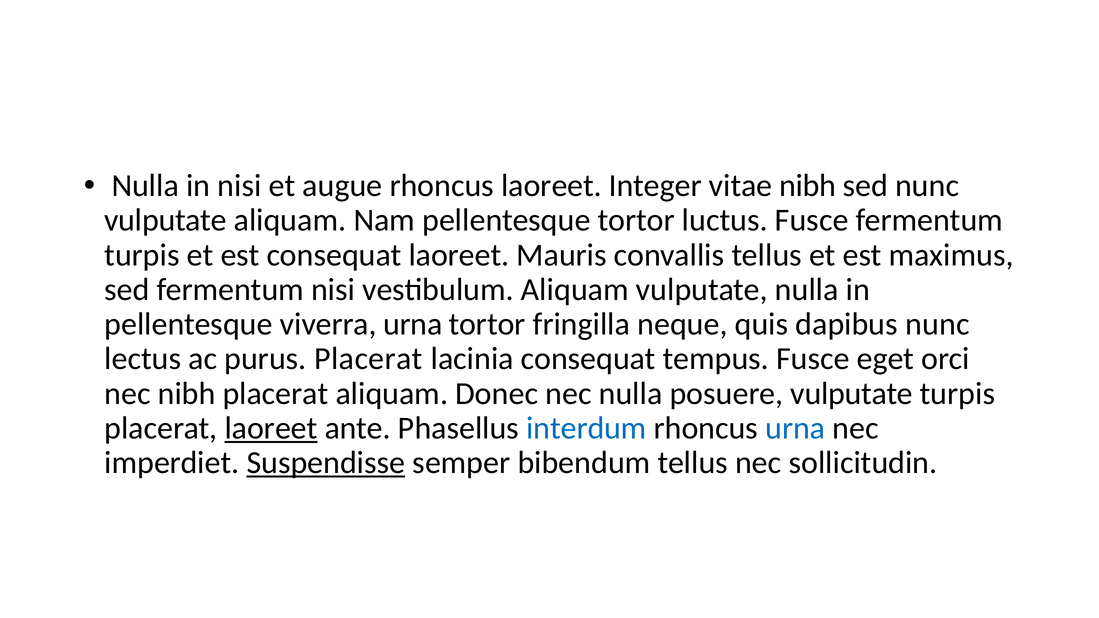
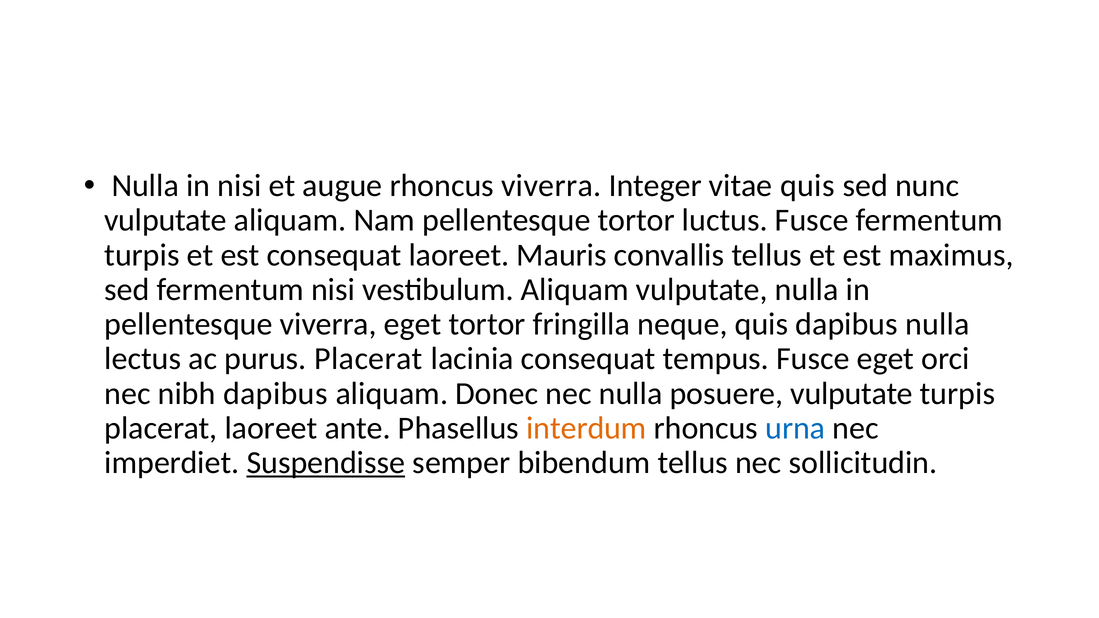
rhoncus laoreet: laoreet -> viverra (551, 186)
vitae nibh: nibh -> quis (807, 186)
viverra urna: urna -> eget (413, 324)
dapibus nunc: nunc -> nulla (937, 324)
nibh placerat: placerat -> dapibus (275, 394)
laoreet underline: present -> none (271, 428)
interdum colour: blue -> orange (586, 428)
